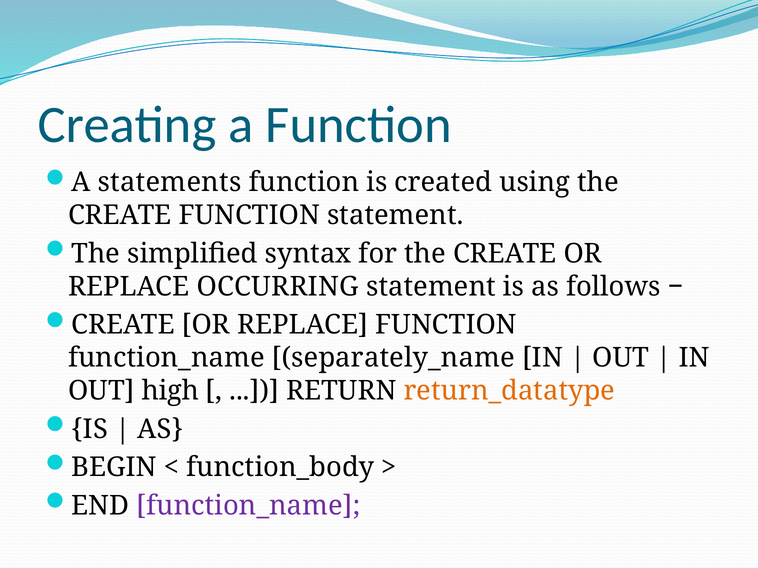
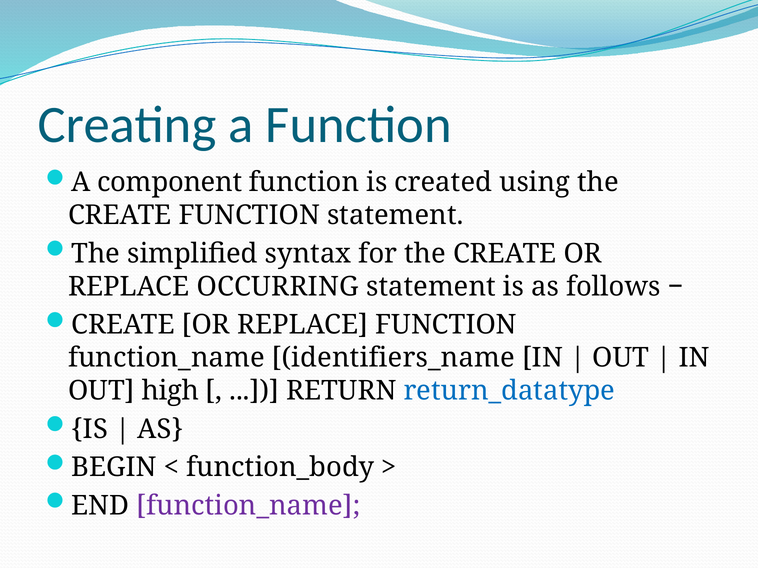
statements: statements -> component (170, 183)
separately_name: separately_name -> identifiers_name (393, 358)
return_datatype colour: orange -> blue (509, 391)
